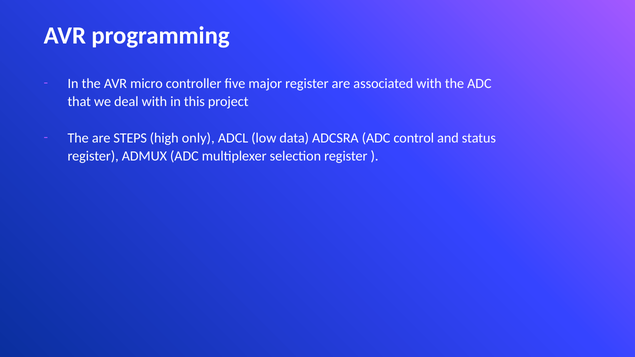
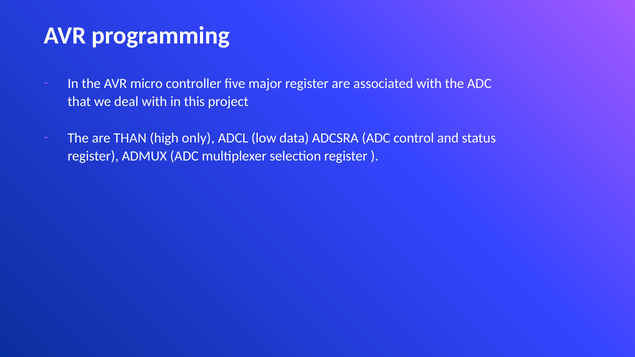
STEPS: STEPS -> THAN (130, 138)
